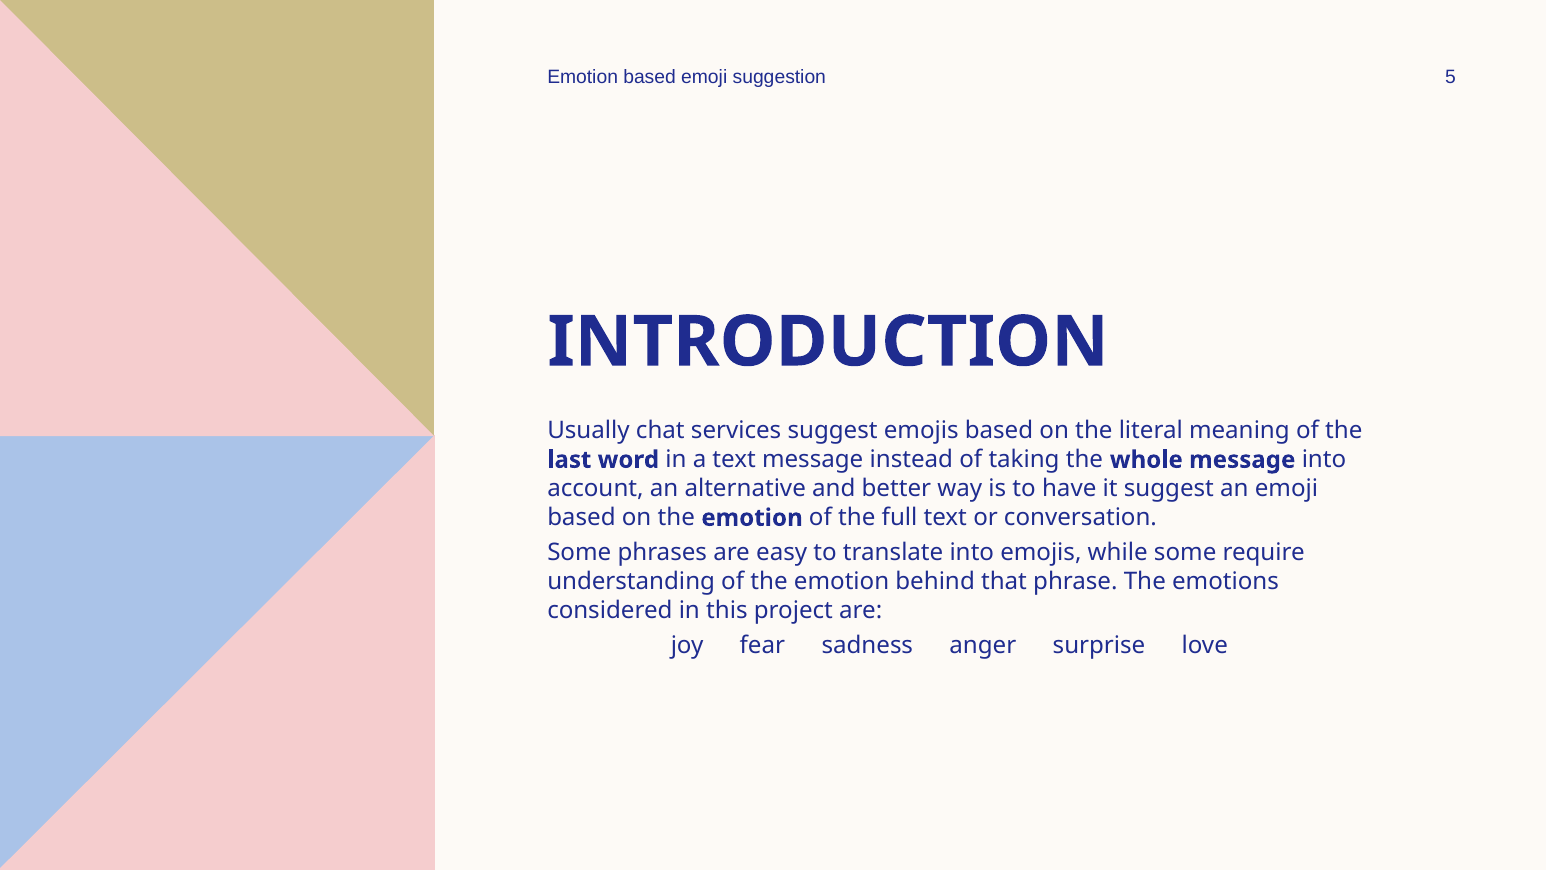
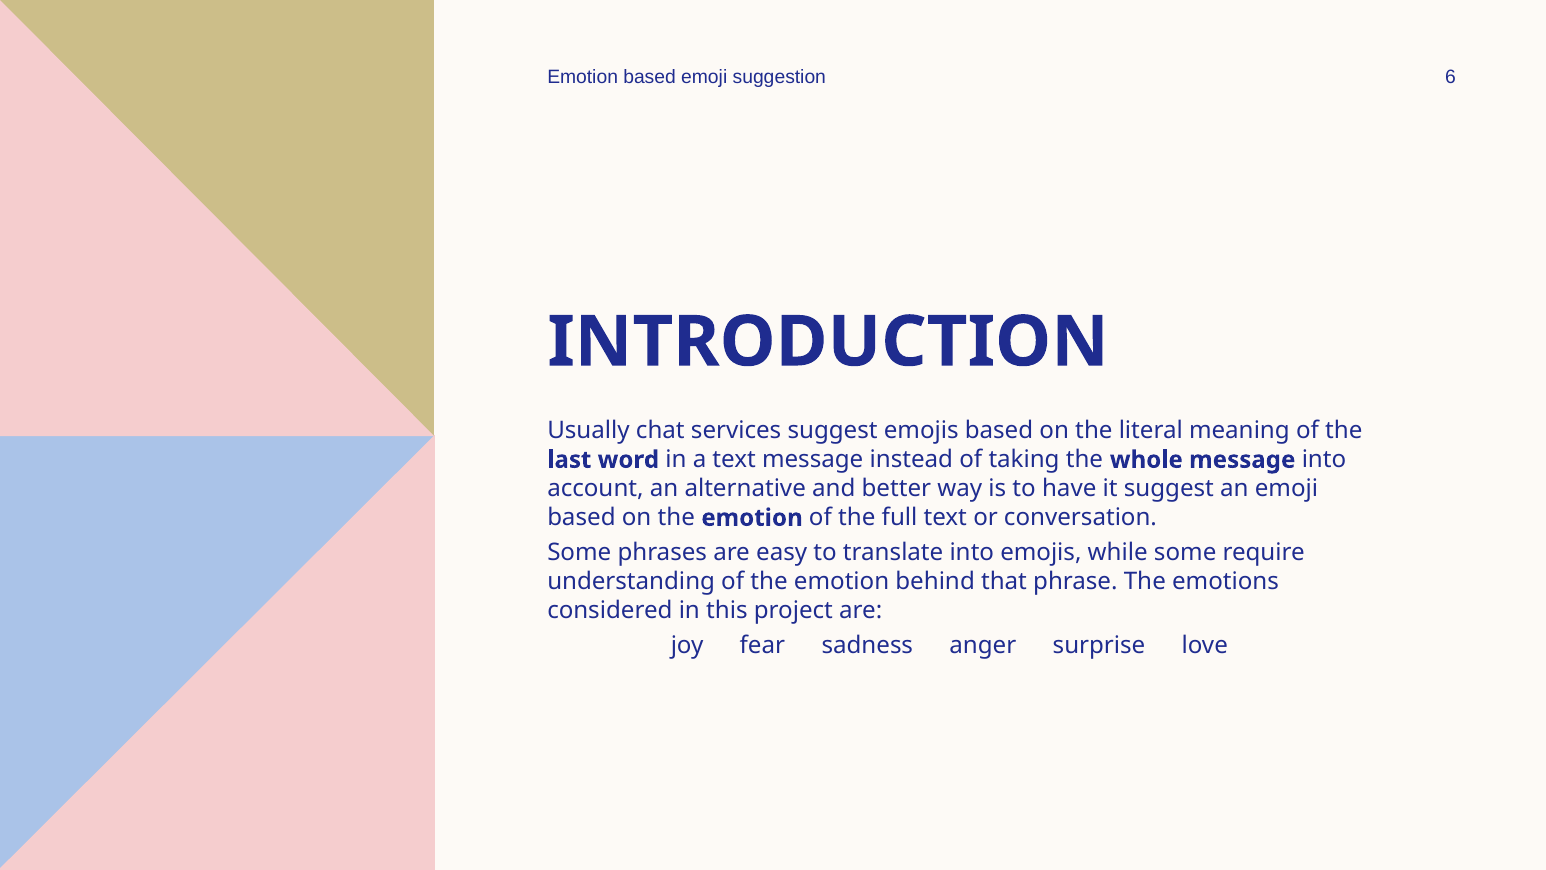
5: 5 -> 6 (1451, 77)
